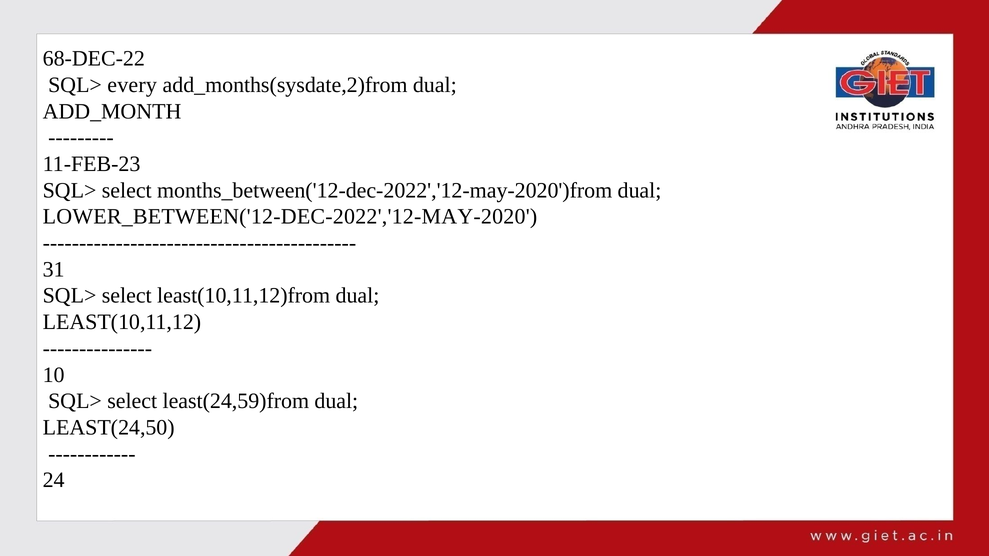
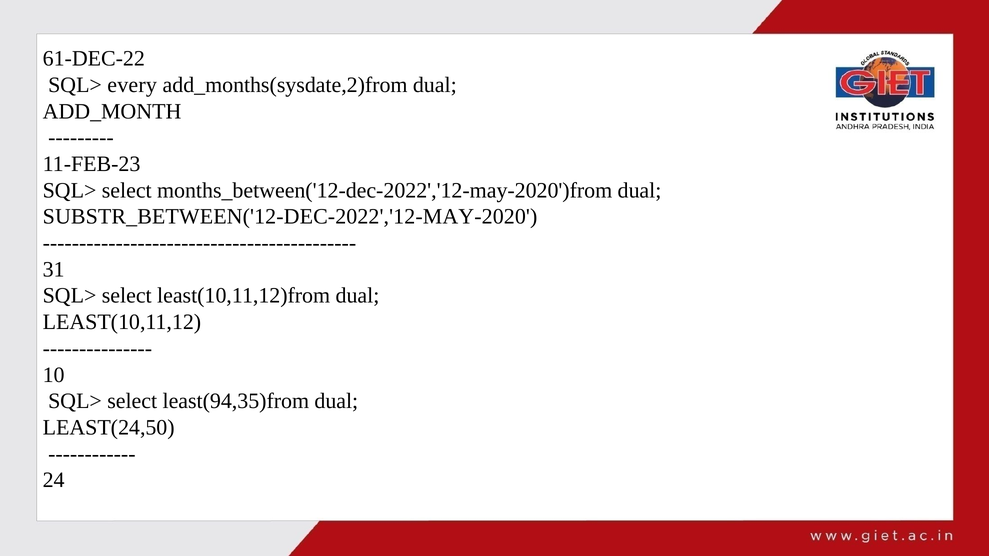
68-DEC-22: 68-DEC-22 -> 61-DEC-22 (94, 59)
LOWER_BETWEEN('12-DEC-2022','12-MAY-2020: LOWER_BETWEEN('12-DEC-2022','12-MAY-2020 -> SUBSTR_BETWEEN('12-DEC-2022','12-MAY-2020 (290, 217)
least(24,59)from: least(24,59)from -> least(94,35)from (236, 401)
